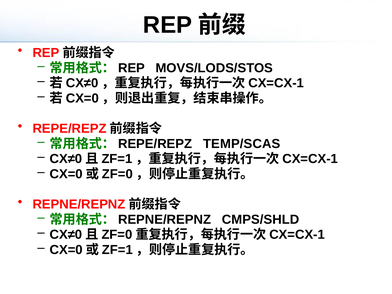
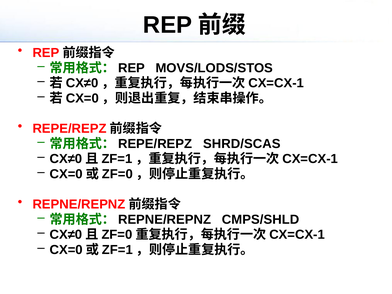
TEMP/SCAS: TEMP/SCAS -> SHRD/SCAS (242, 144)
